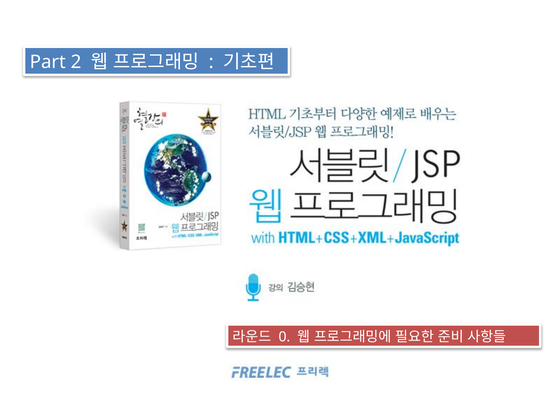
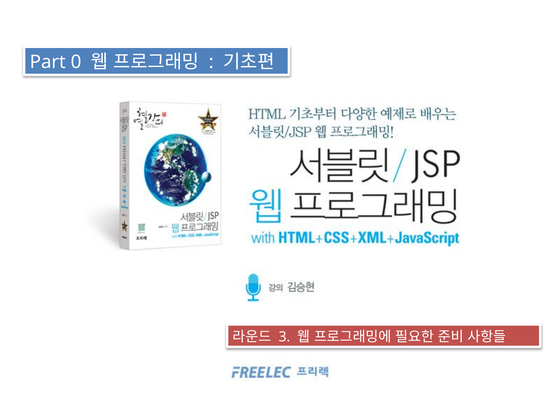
2: 2 -> 0 (76, 62)
0: 0 -> 3 (284, 337)
